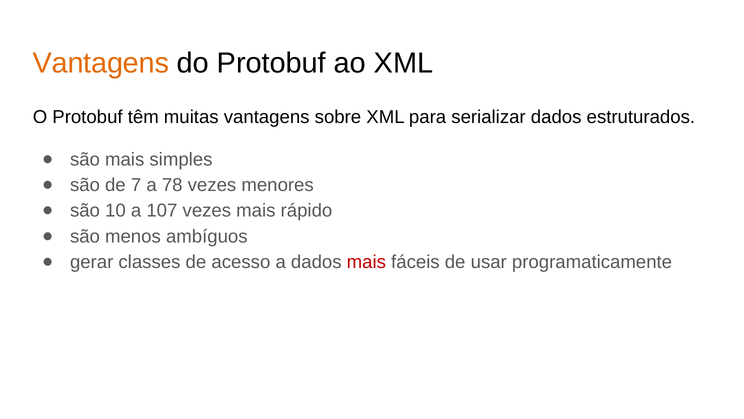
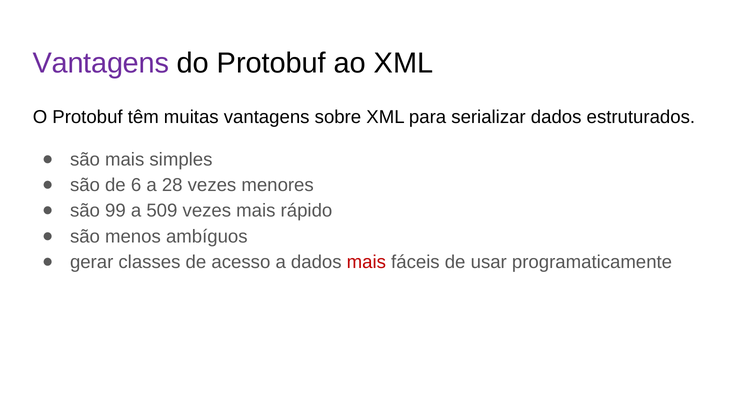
Vantagens colour: orange -> purple (101, 63)
7: 7 -> 6 (136, 185)
78: 78 -> 28 (172, 185)
10: 10 -> 99 (115, 211)
107: 107 -> 509 (162, 211)
